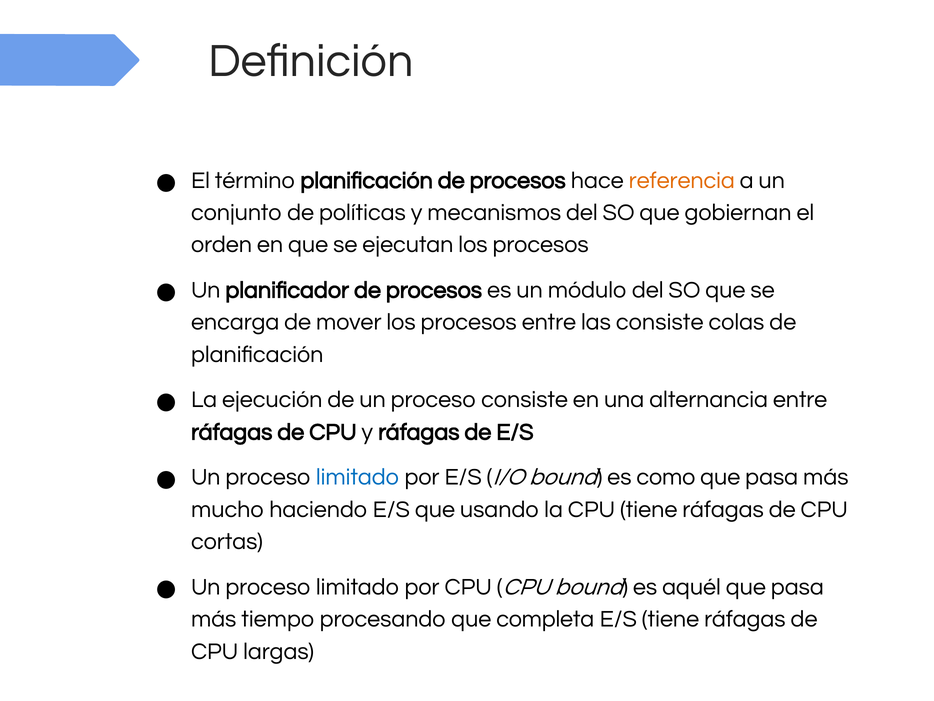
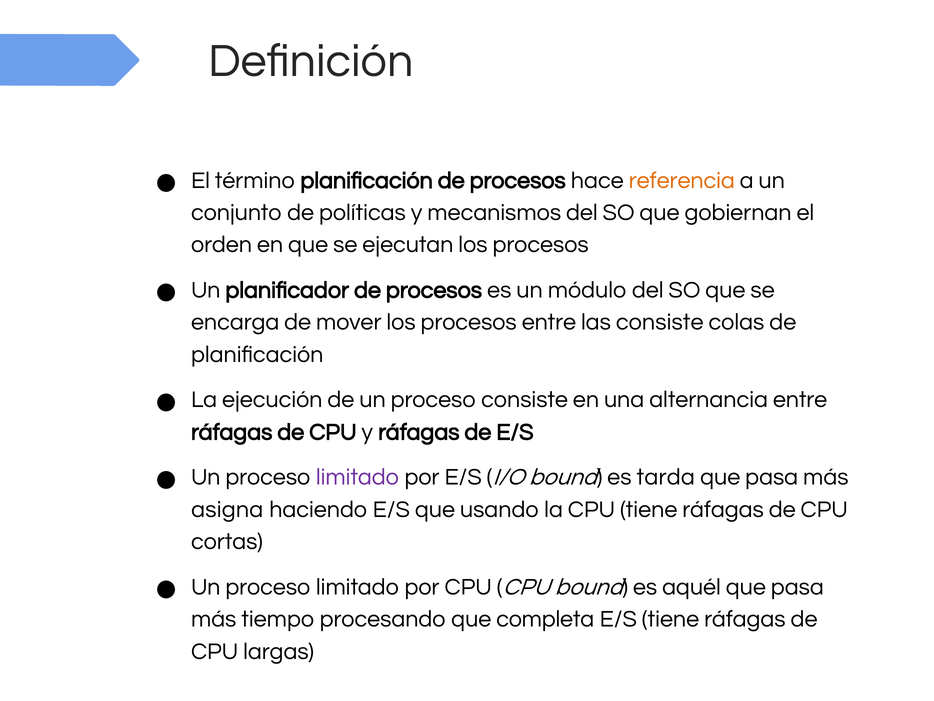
limitado colour: blue -> purple (357, 477)
como: como -> tarda (666, 477)
mucho: mucho -> asigna (227, 509)
